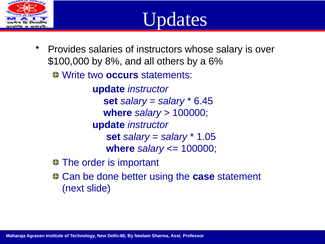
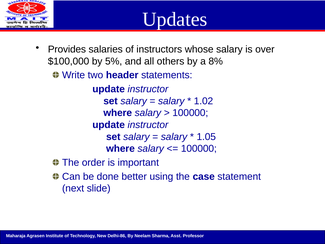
8%: 8% -> 5% (114, 61)
6%: 6% -> 8% (216, 61)
occurs: occurs -> header (122, 75)
6.45: 6.45 -> 1.02 (203, 101)
